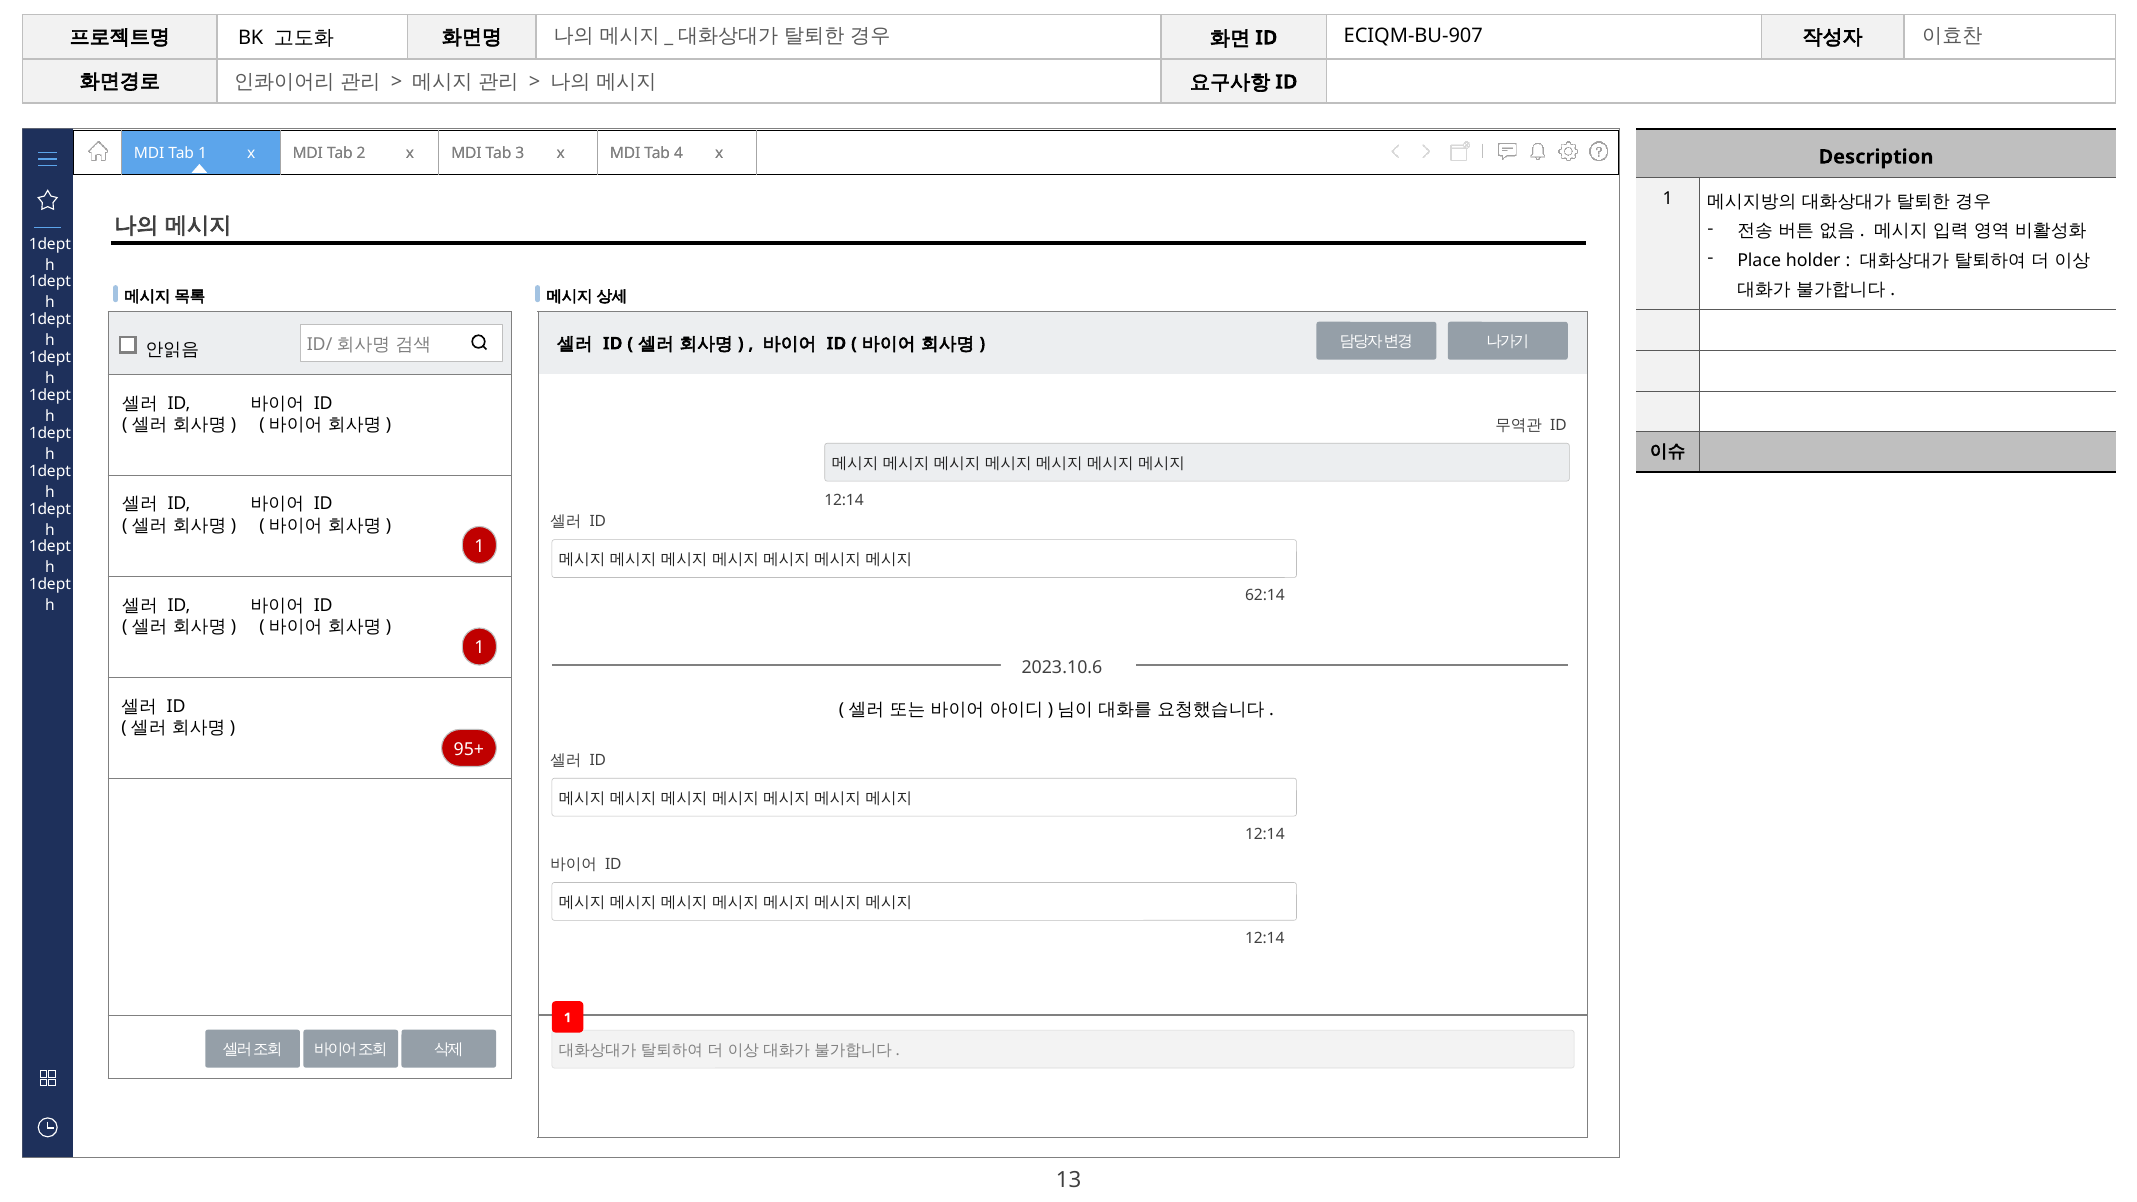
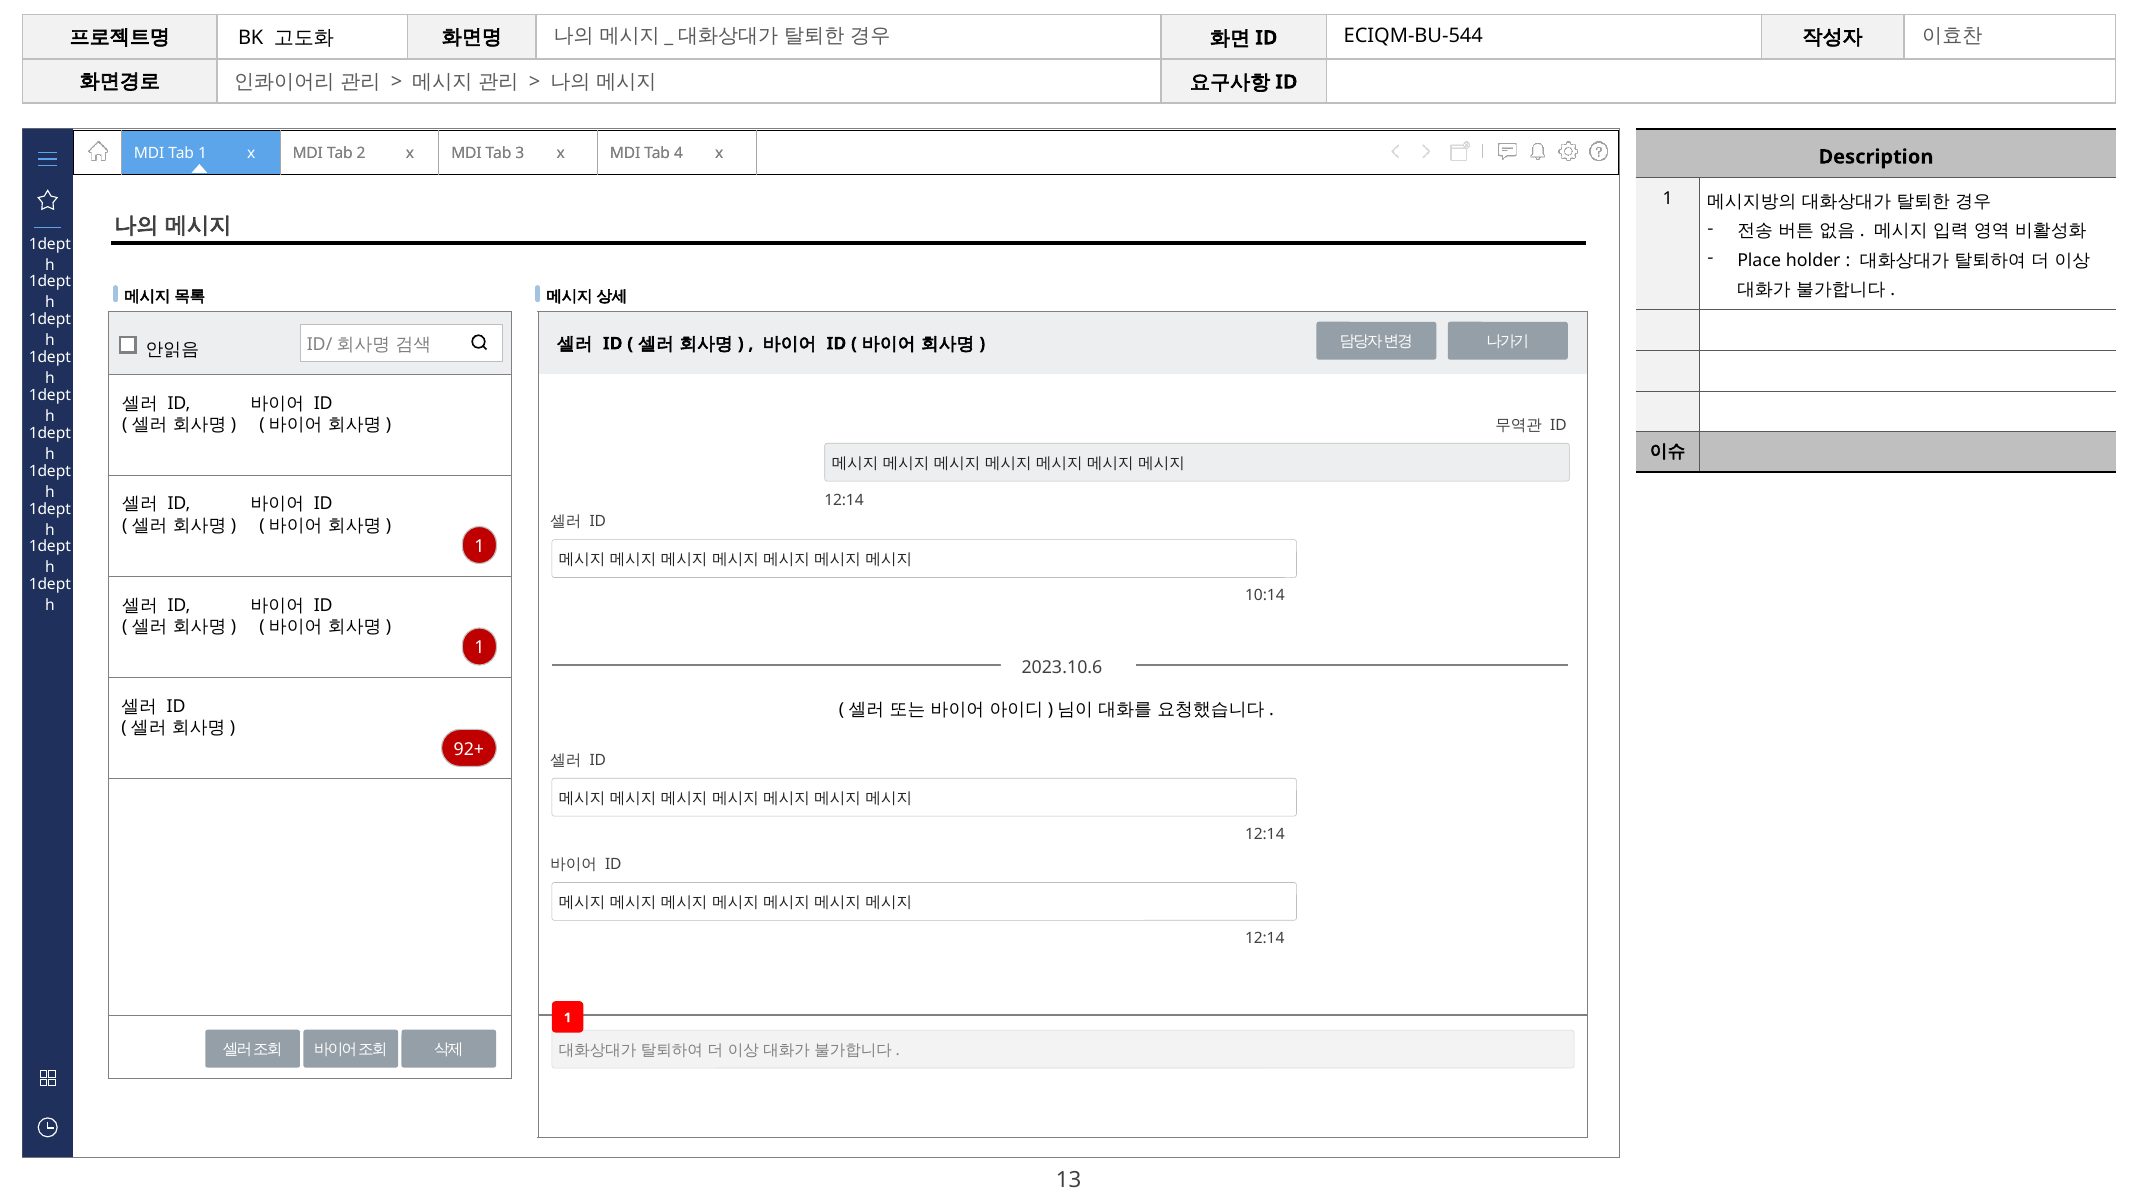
ECIQM-BU-907: ECIQM-BU-907 -> ECIQM-BU-544 (1413, 36)
62:14: 62:14 -> 10:14 (1265, 596)
95+: 95+ -> 92+ (469, 749)
